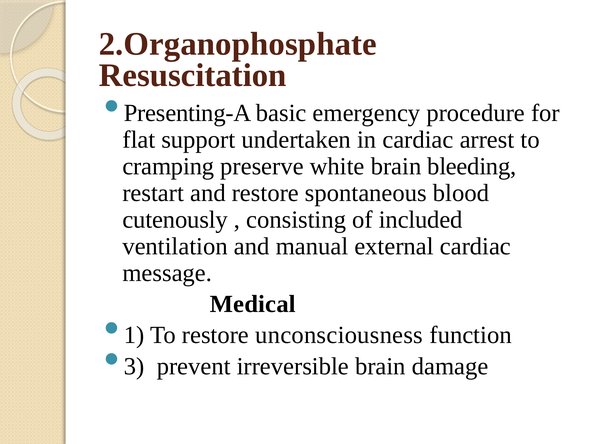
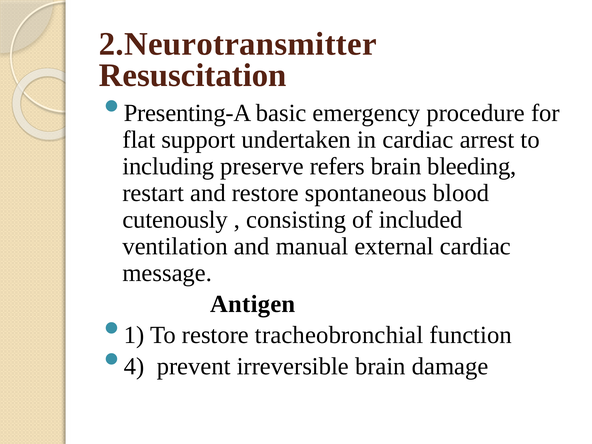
2.Organophosphate: 2.Organophosphate -> 2.Neurotransmitter (238, 44)
cramping: cramping -> including (168, 166)
white: white -> refers (337, 166)
Medical: Medical -> Antigen (253, 304)
unconsciousness: unconsciousness -> tracheobronchial (339, 335)
3: 3 -> 4 (134, 366)
